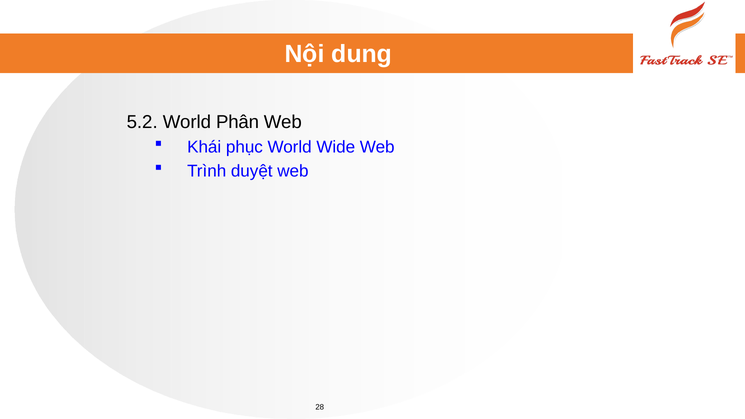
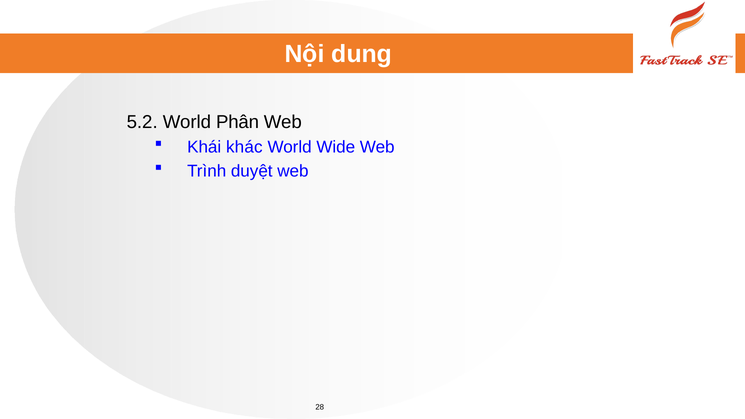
phục: phục -> khác (244, 147)
